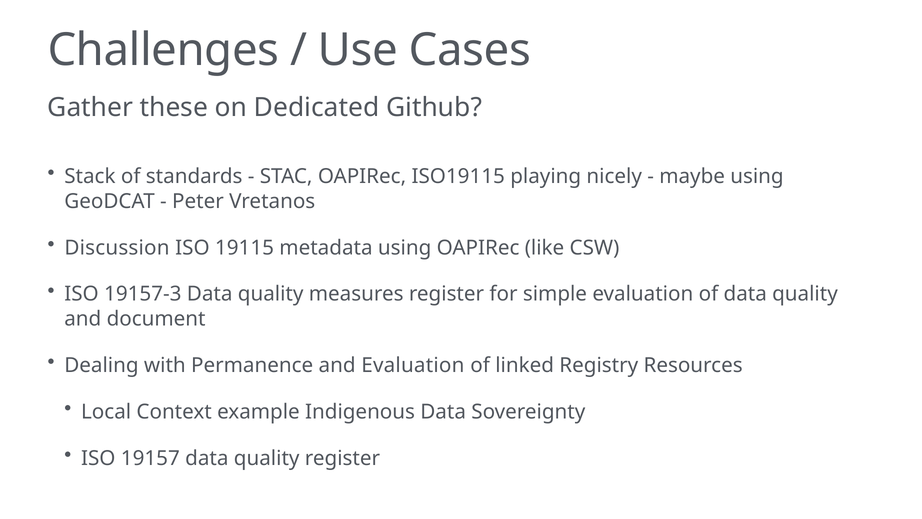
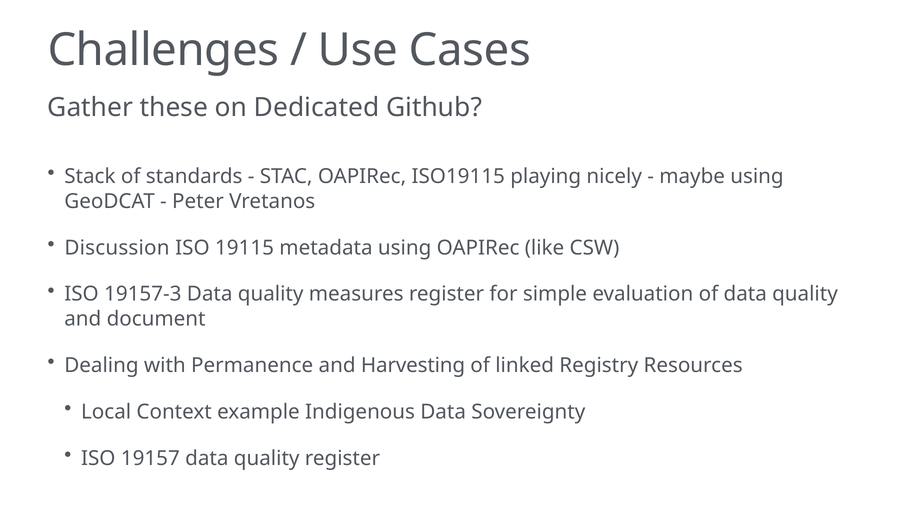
and Evaluation: Evaluation -> Harvesting (413, 365)
